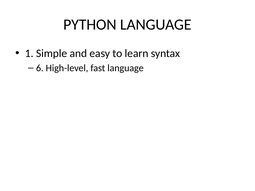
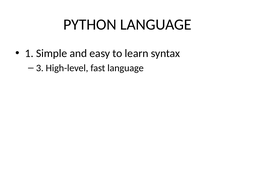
6: 6 -> 3 (40, 68)
